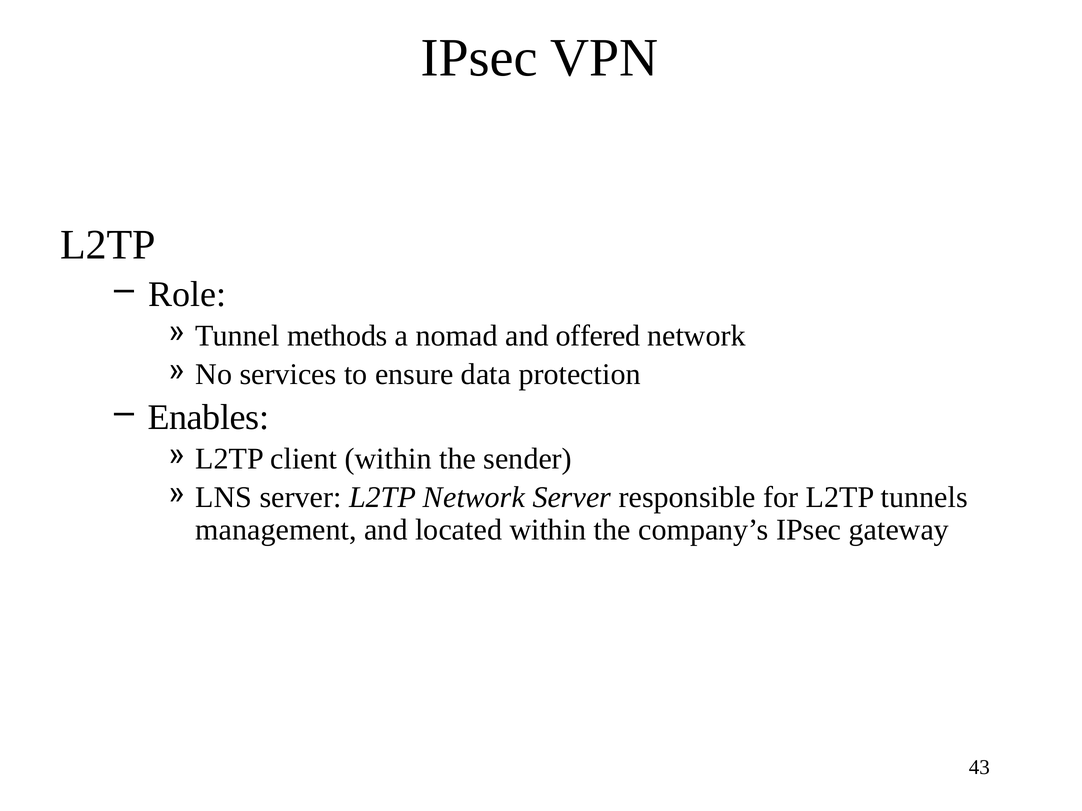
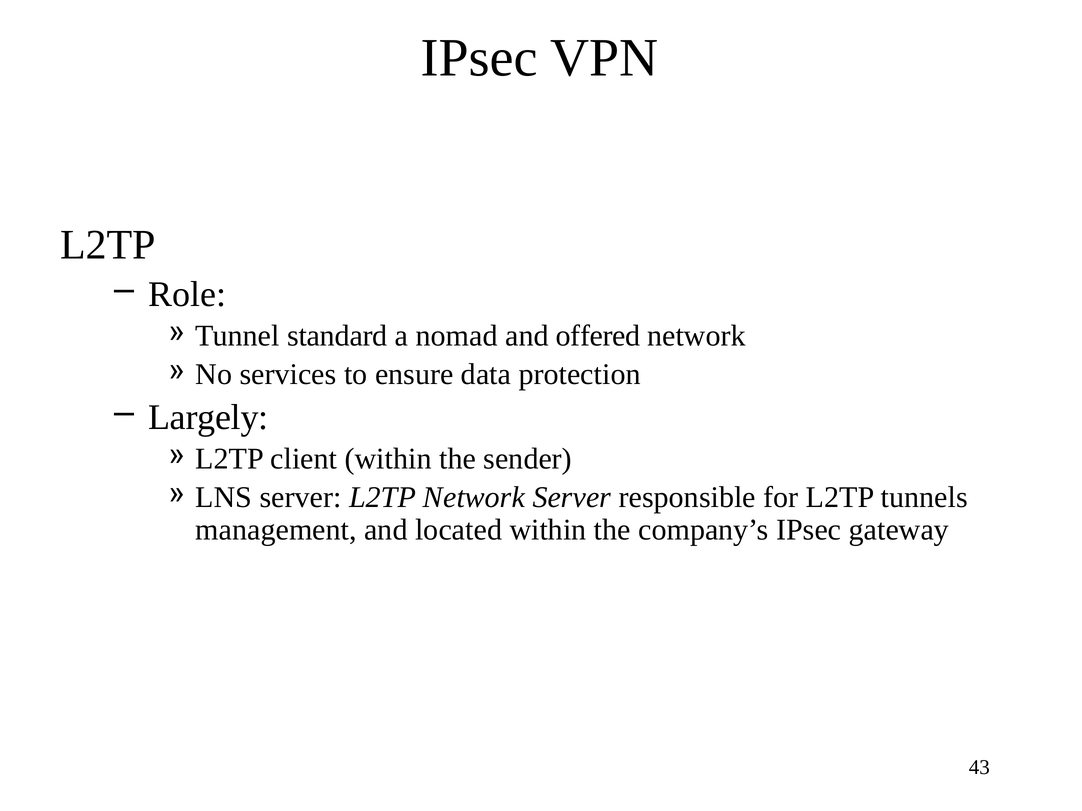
methods: methods -> standard (337, 336)
Enables: Enables -> Largely (208, 417)
